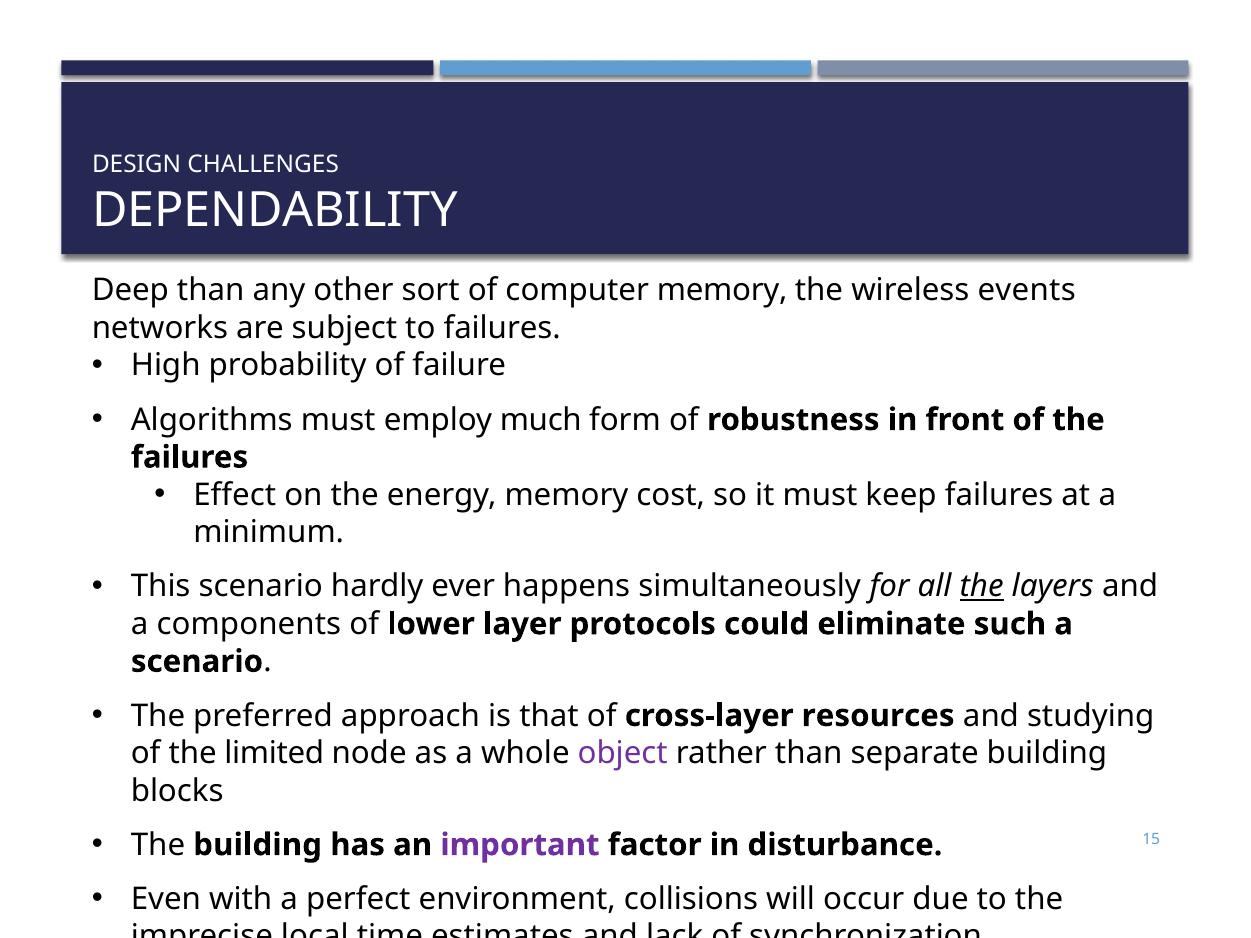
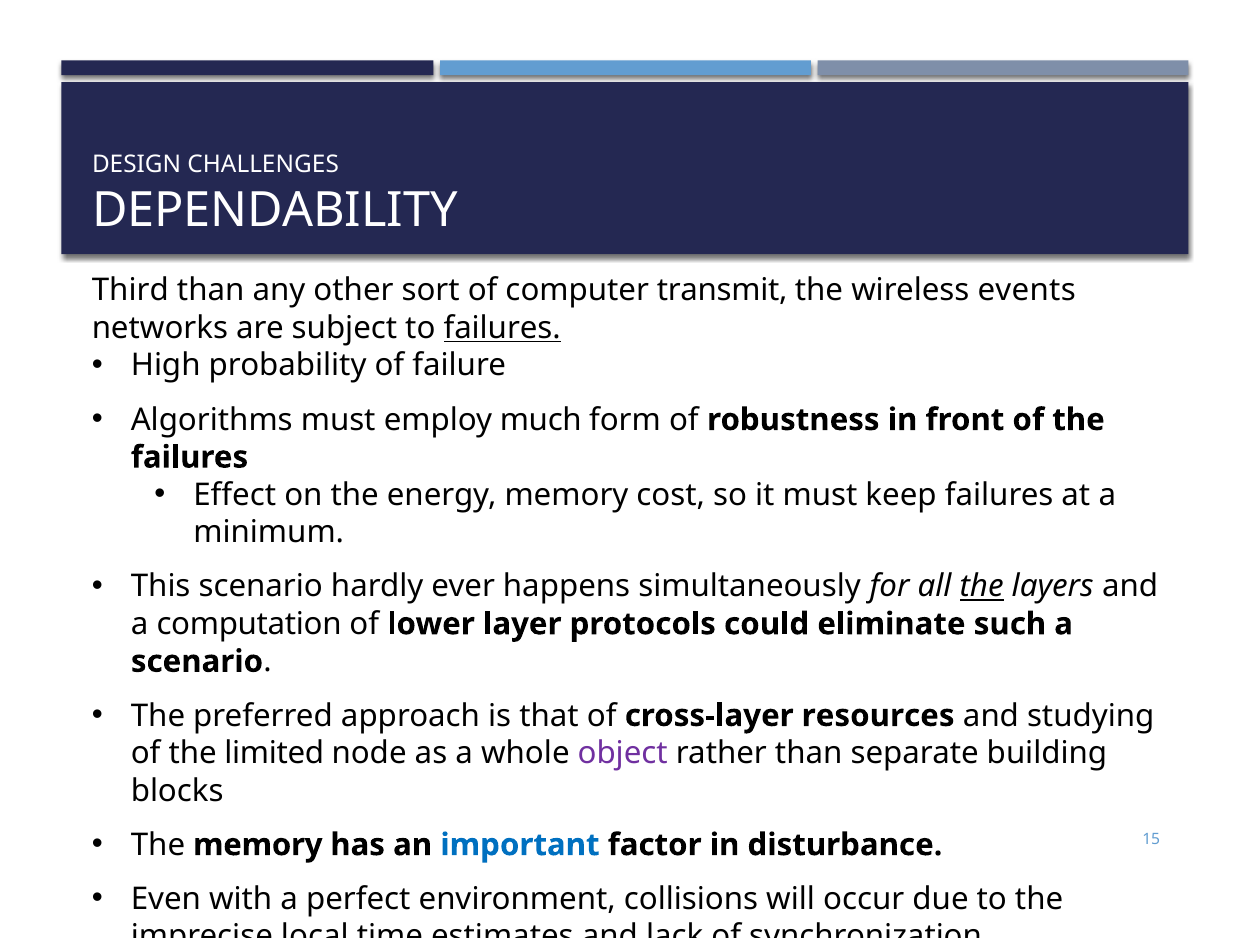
Deep: Deep -> Third (130, 291)
computer memory: memory -> transmit (722, 291)
failures underline: none -> present (502, 328)
components: components -> computation (249, 624)
The building: building -> memory (258, 845)
important colour: purple -> blue (520, 845)
